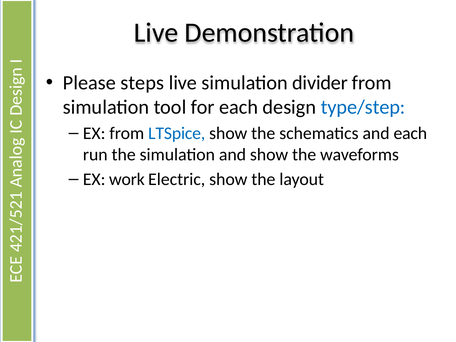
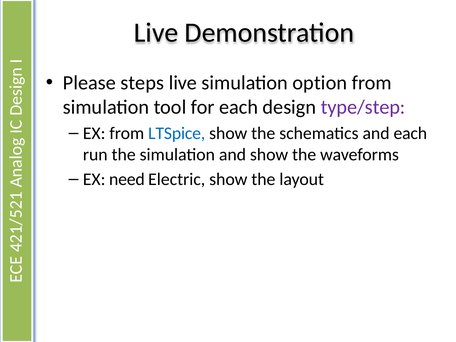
divider: divider -> option (320, 83)
type/step colour: blue -> purple (363, 107)
work: work -> need (127, 179)
